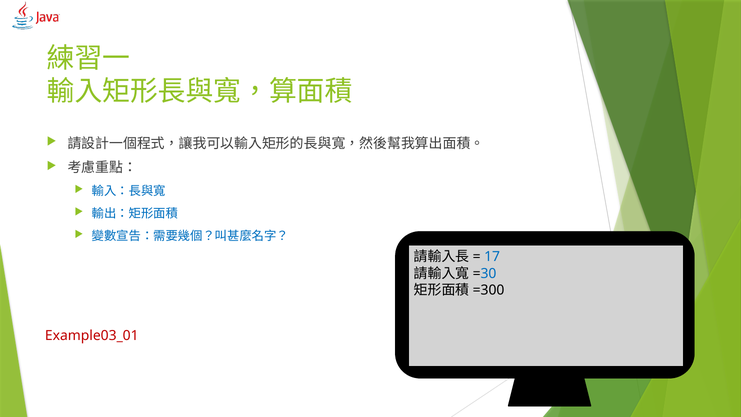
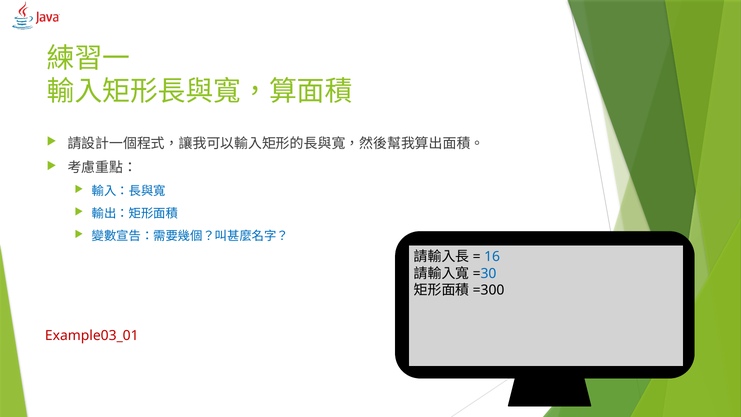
17: 17 -> 16 (492, 257)
